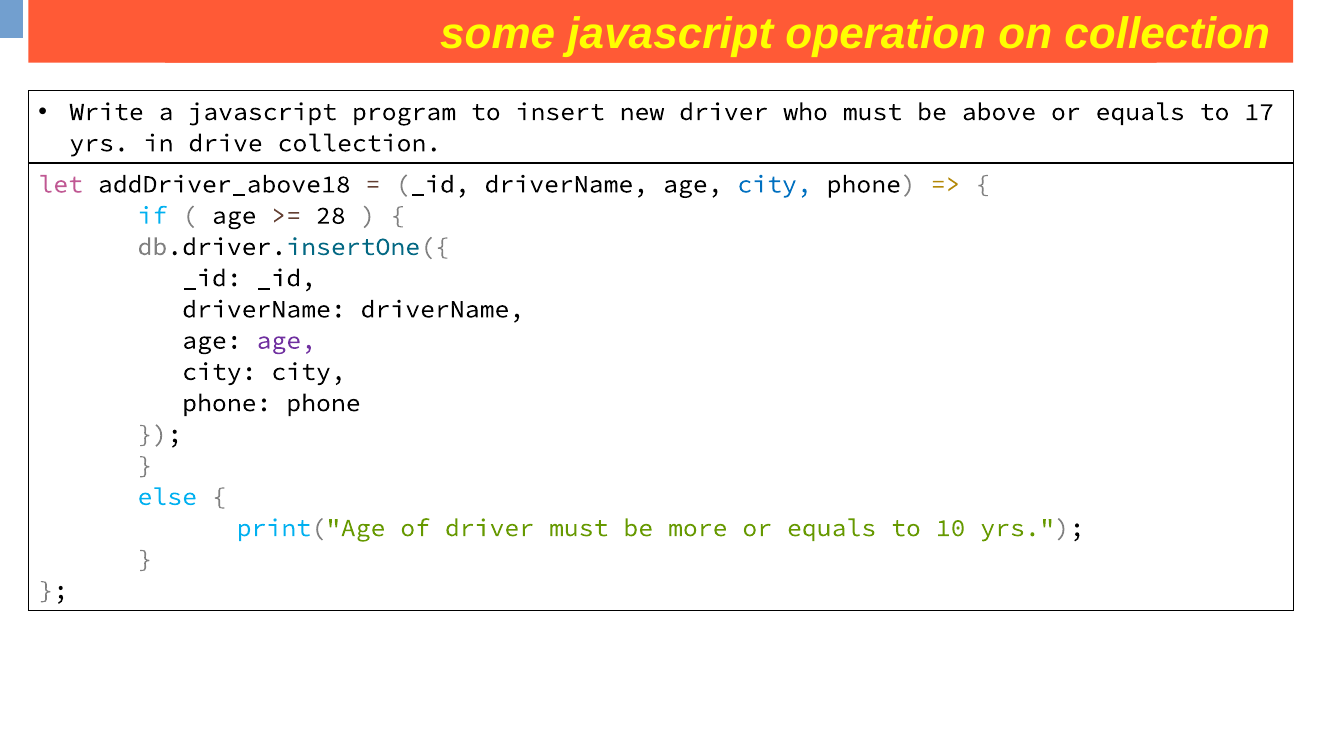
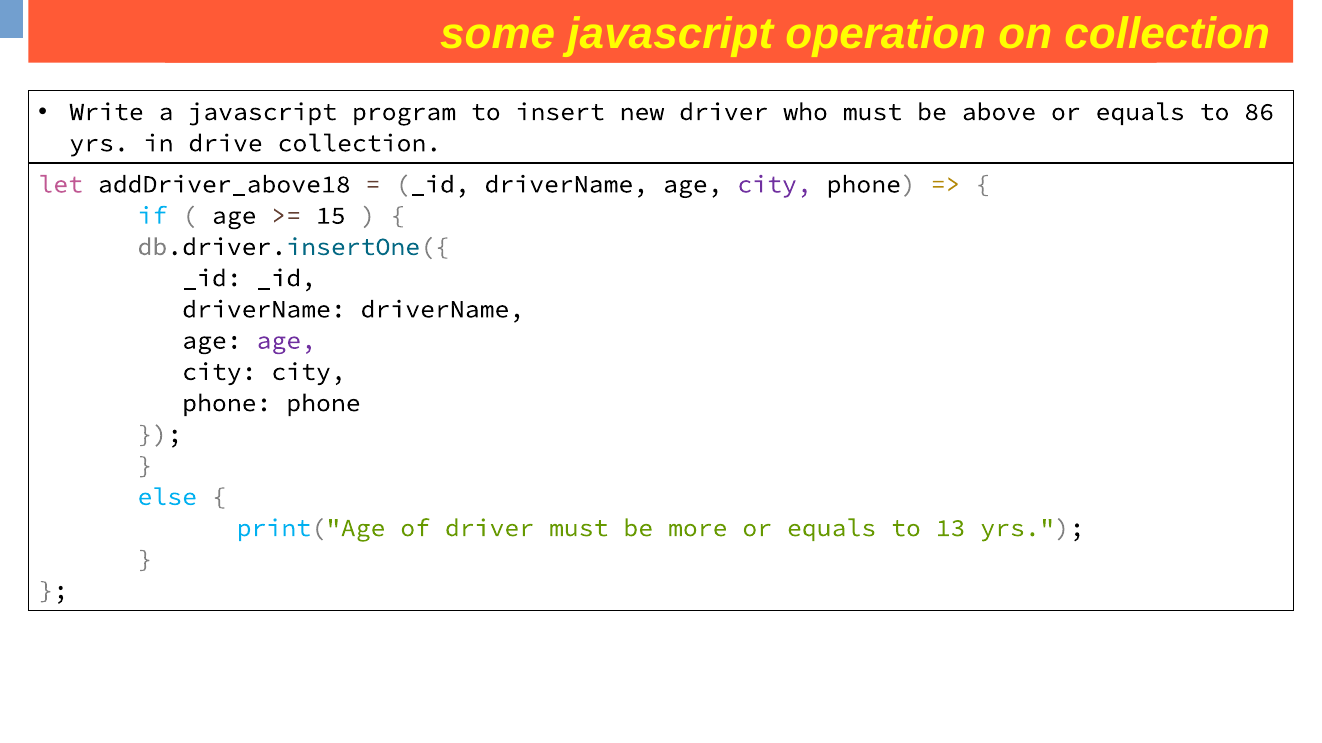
17: 17 -> 86 (1259, 112)
city colour: blue -> purple (775, 184)
28: 28 -> 15 (331, 216)
10: 10 -> 13 (951, 528)
